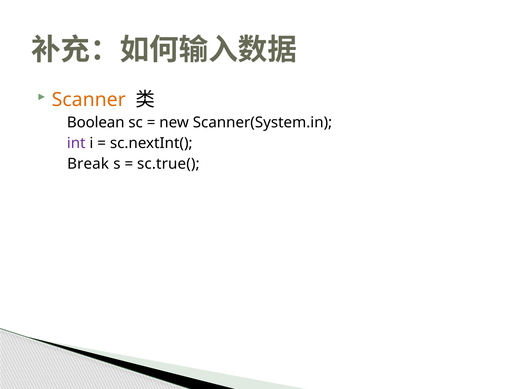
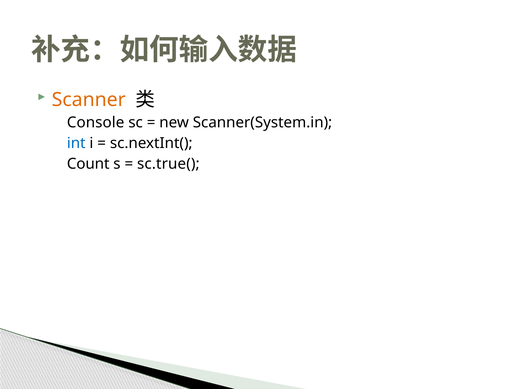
Boolean: Boolean -> Console (96, 123)
int colour: purple -> blue (76, 143)
Break: Break -> Count (88, 164)
